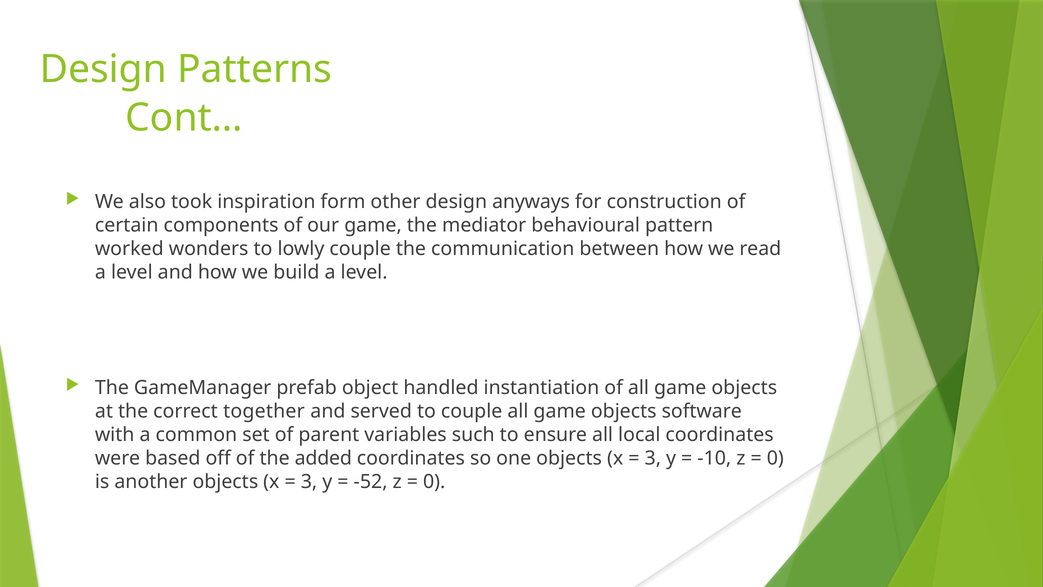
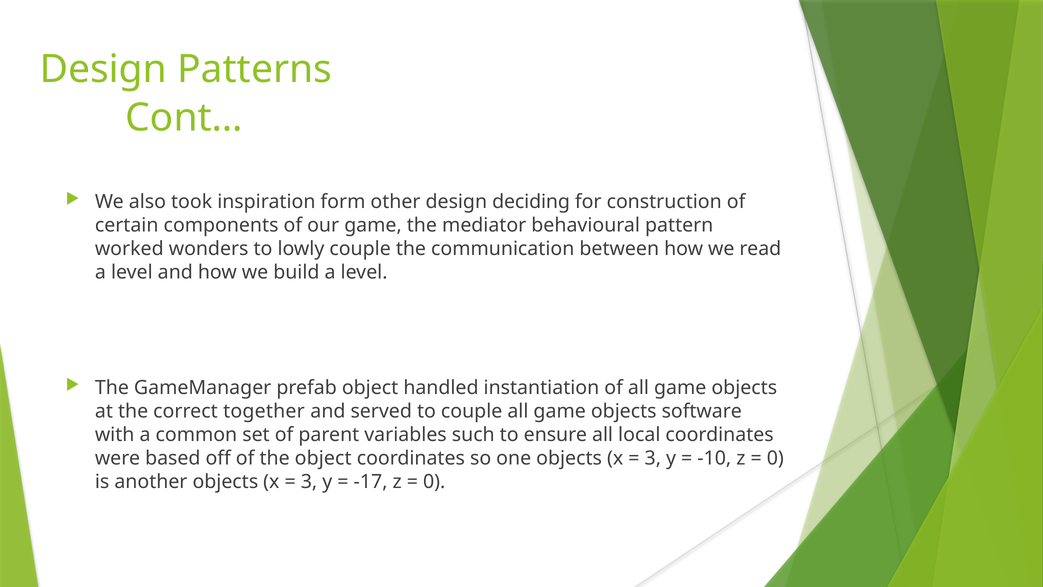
anyways: anyways -> deciding (531, 202)
the added: added -> object (323, 458)
-52: -52 -> -17 (371, 482)
